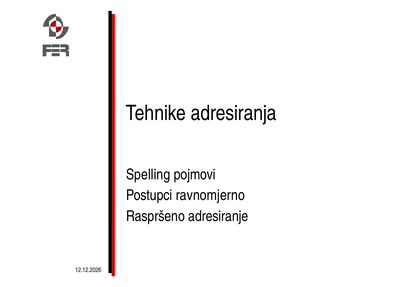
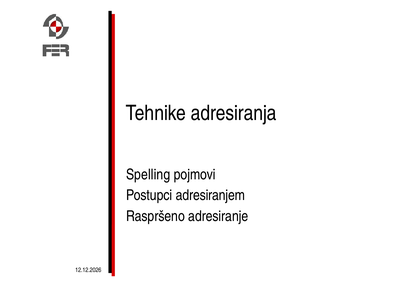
ravnomjerno: ravnomjerno -> adresiranjem (210, 196)
